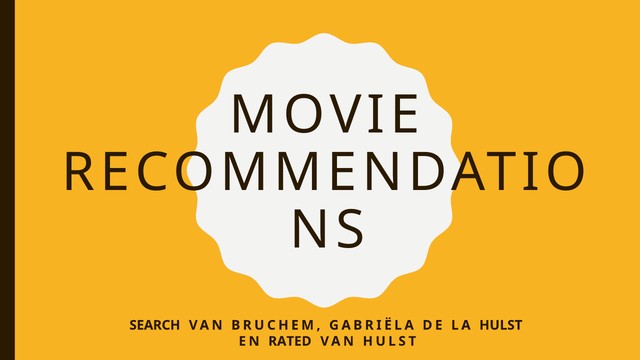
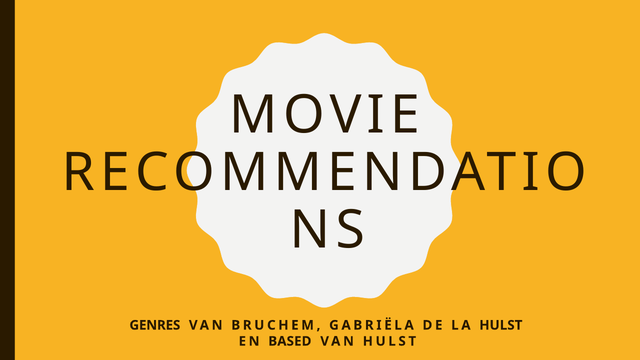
SEARCH: SEARCH -> GENRES (155, 325)
RATED: RATED -> BASED (290, 341)
